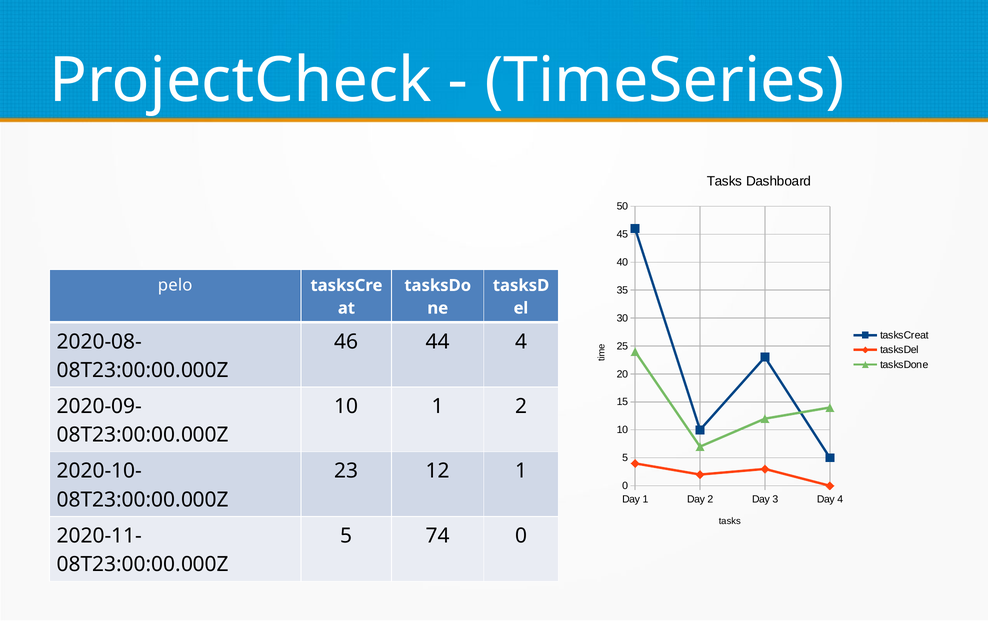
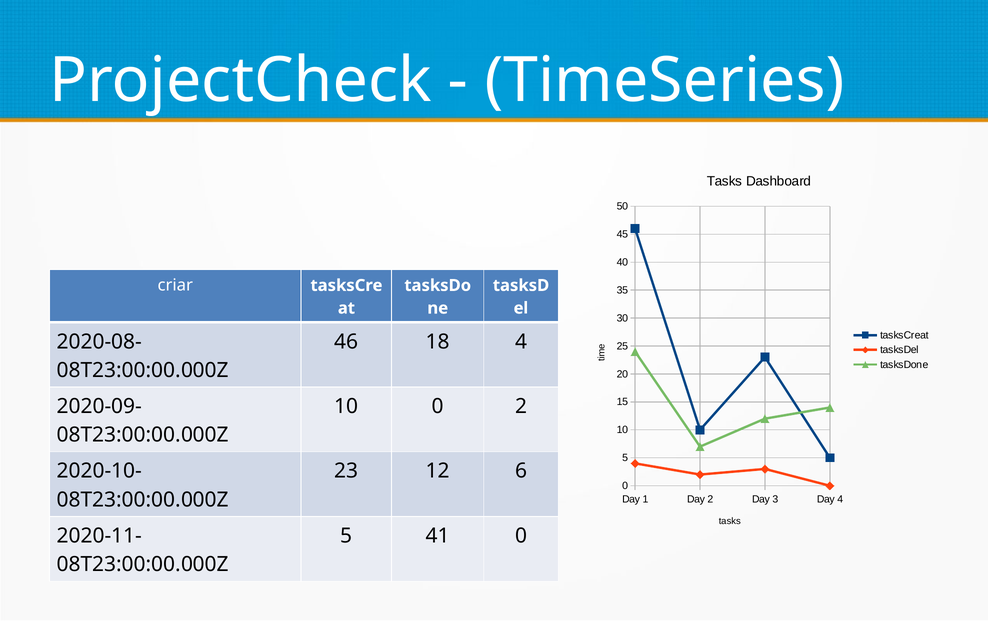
pelo: pelo -> criar (175, 286)
44: 44 -> 18 (438, 342)
10 1: 1 -> 0 (438, 407)
12 1: 1 -> 6 (521, 471)
74: 74 -> 41 (438, 536)
